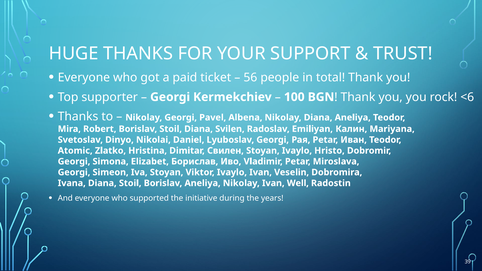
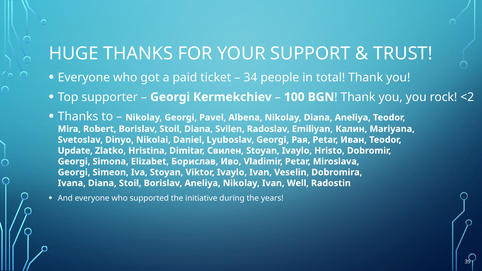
56: 56 -> 34 (250, 78)
<6: <6 -> <2 (467, 97)
Atomic: Atomic -> Update (75, 151)
